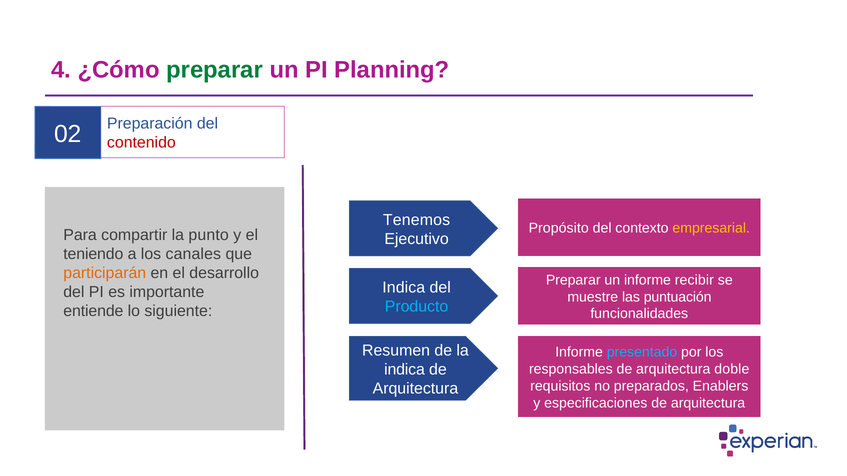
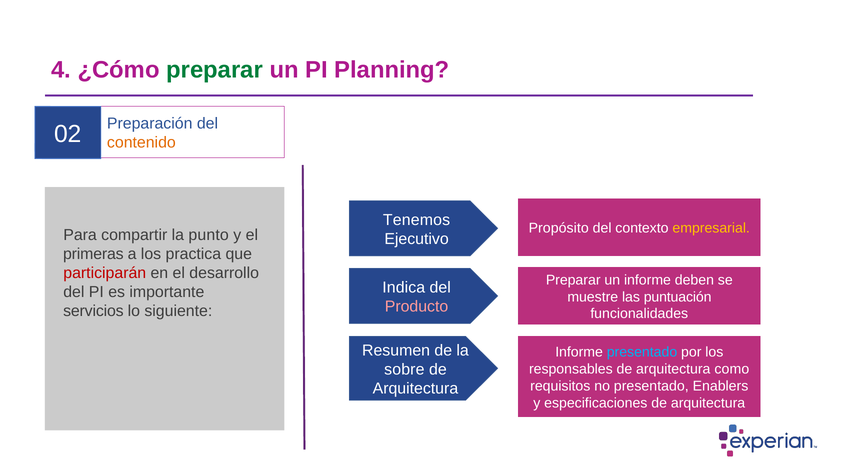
contenido colour: red -> orange (141, 143)
teniendo: teniendo -> primeras (93, 254)
canales: canales -> practica (193, 254)
participarán colour: orange -> red (105, 273)
recibir: recibir -> deben (694, 280)
Producto colour: light blue -> pink (417, 307)
entiende: entiende -> servicios (93, 311)
indica: indica -> sobre (404, 370)
doble: doble -> como (732, 369)
no preparados: preparados -> presentado (651, 386)
